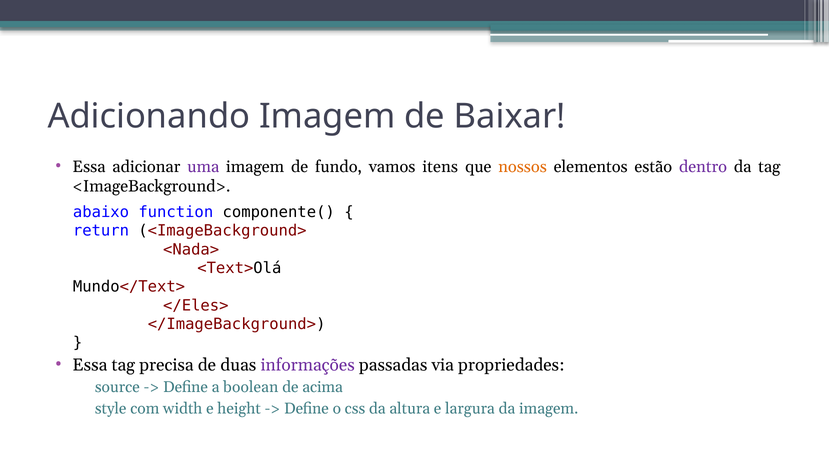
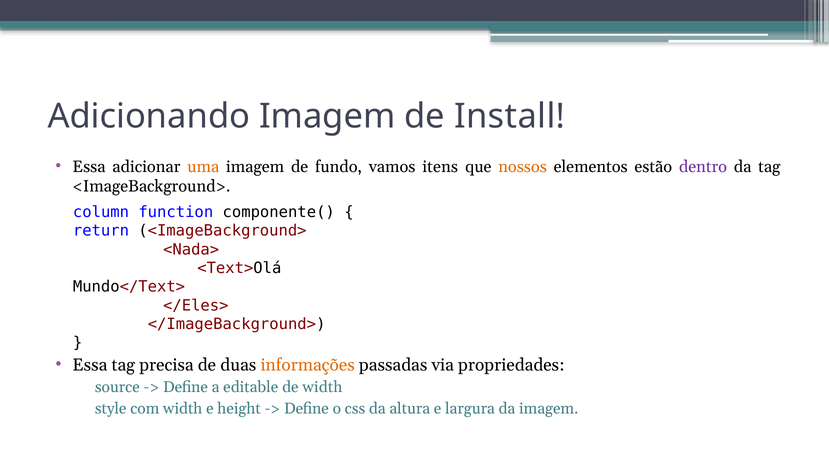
Baixar: Baixar -> Install (510, 116)
uma colour: purple -> orange (203, 167)
abaixo: abaixo -> column (101, 212)
informações colour: purple -> orange (308, 365)
boolean: boolean -> editable (251, 387)
de acima: acima -> width (322, 387)
